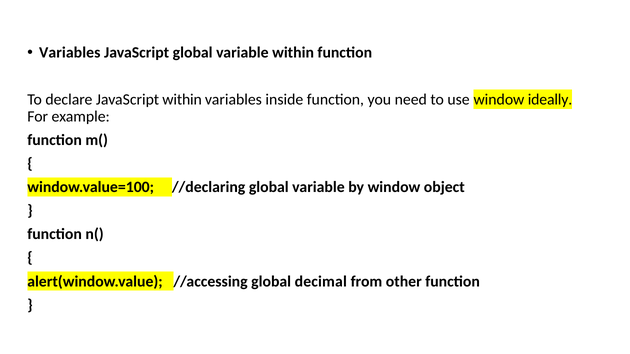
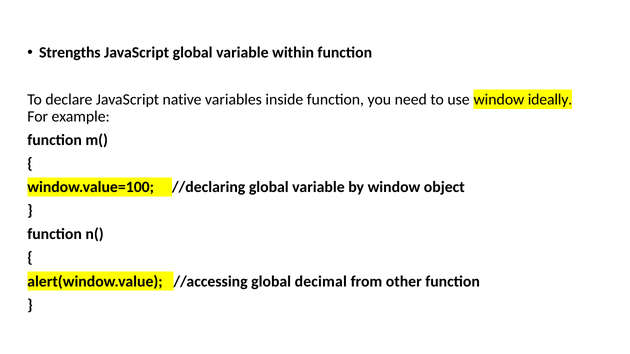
Variables: Variables -> Strengths (70, 53)
JavaScript within: within -> native (182, 100)
